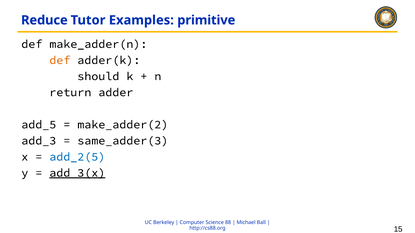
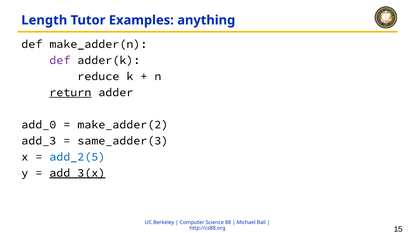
Reduce: Reduce -> Length (44, 20)
primitive: primitive -> anything (206, 20)
def colour: orange -> purple (60, 60)
should: should -> reduce (98, 76)
return underline: none -> present (70, 92)
add_5: add_5 -> add_0 (39, 125)
